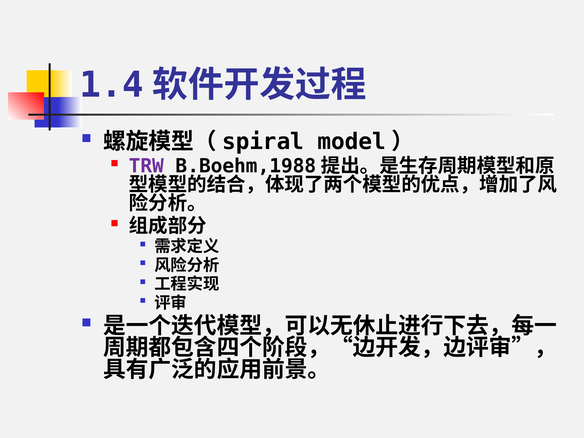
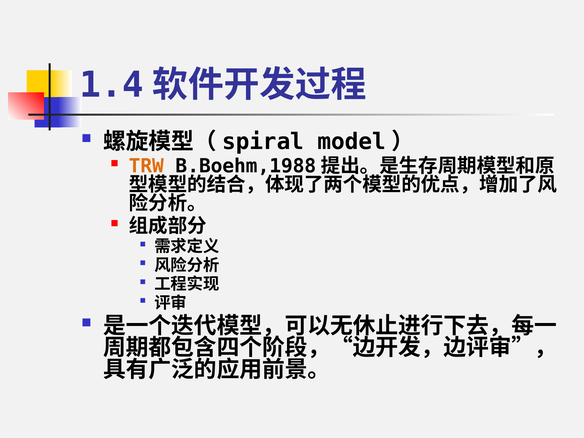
TRW colour: purple -> orange (146, 166)
